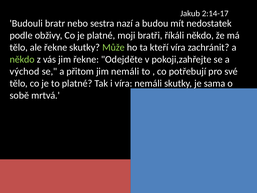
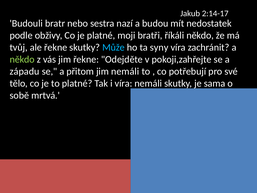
tělo: tělo -> tvůj (19, 47)
Může colour: light green -> light blue (113, 47)
kteří: kteří -> syny (159, 47)
východ: východ -> západu (25, 71)
